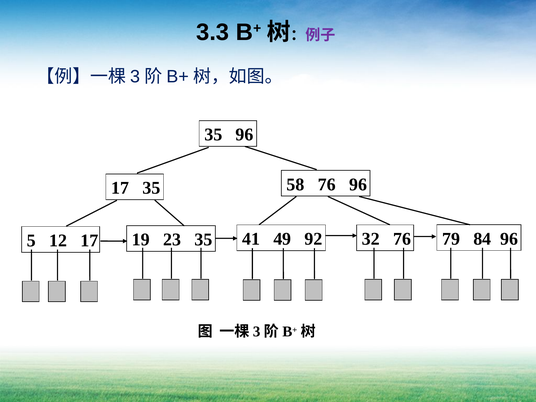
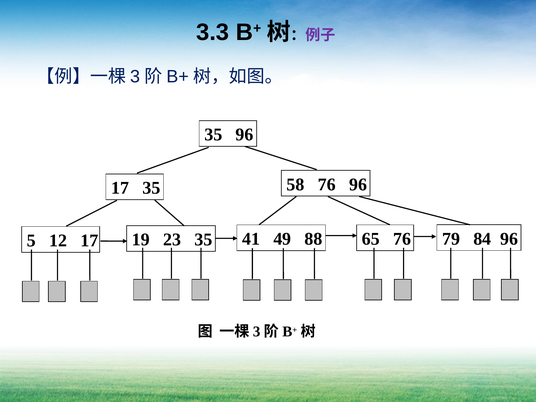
92: 92 -> 88 (314, 239)
32: 32 -> 65 (371, 239)
